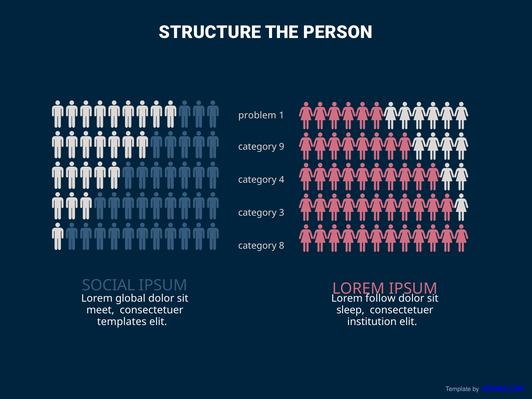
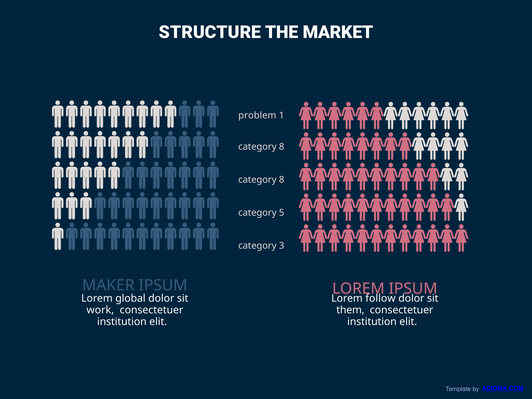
PERSON: PERSON -> MARKET (338, 32)
9: 9 -> 8 (282, 147)
4: 4 -> 8 (282, 180)
3: 3 -> 5 (282, 213)
8: 8 -> 3 (282, 246)
SOCIAL: SOCIAL -> MAKER (108, 285)
meet: meet -> work (100, 310)
sleep: sleep -> them (350, 310)
templates: templates -> institution (122, 322)
